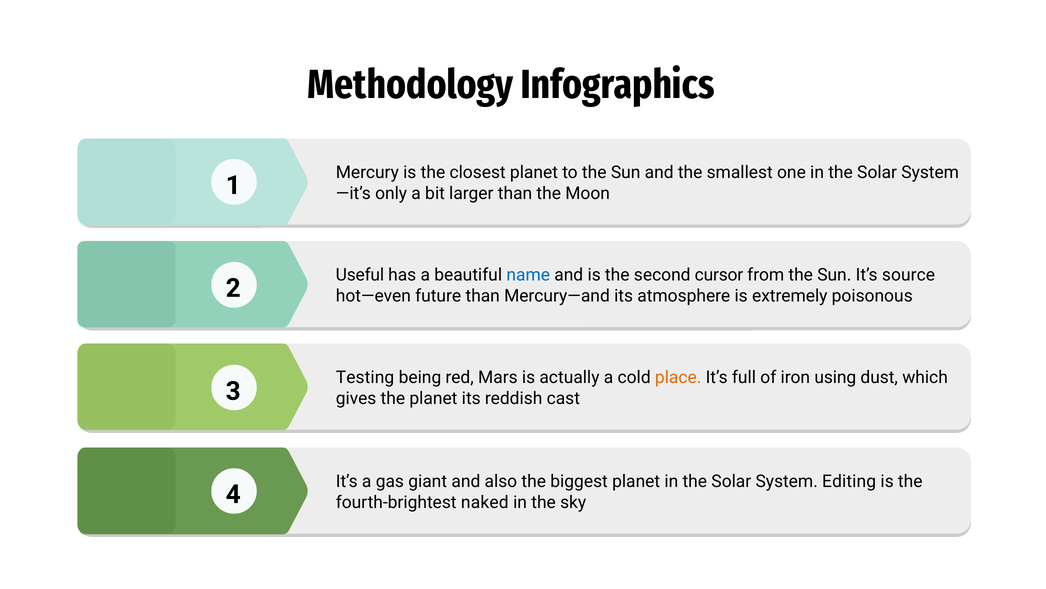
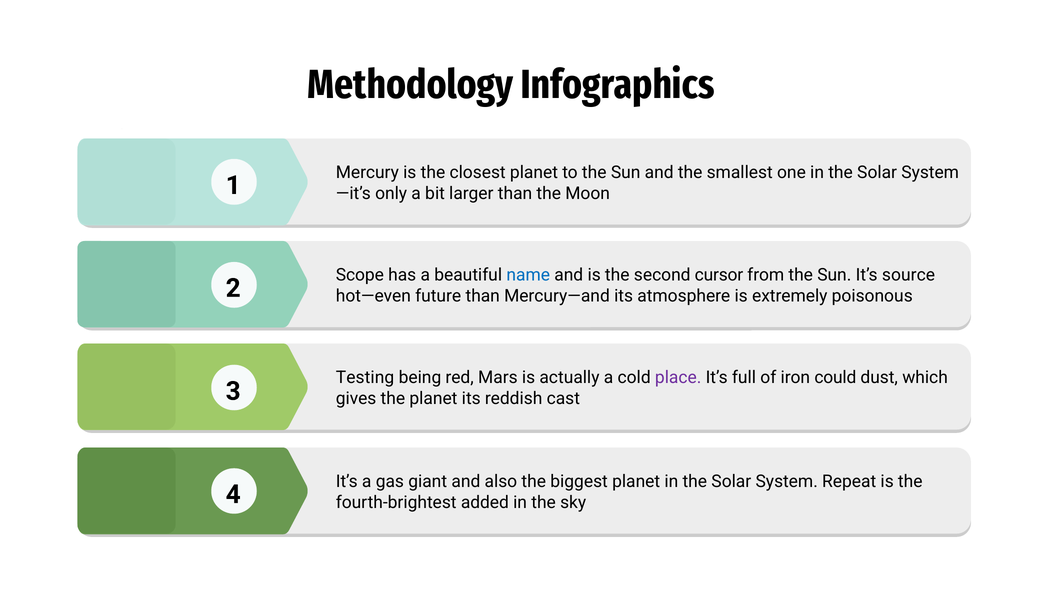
Useful: Useful -> Scope (360, 275)
place colour: orange -> purple (678, 377)
using: using -> could (835, 377)
Editing: Editing -> Repeat (849, 481)
naked: naked -> added (485, 502)
